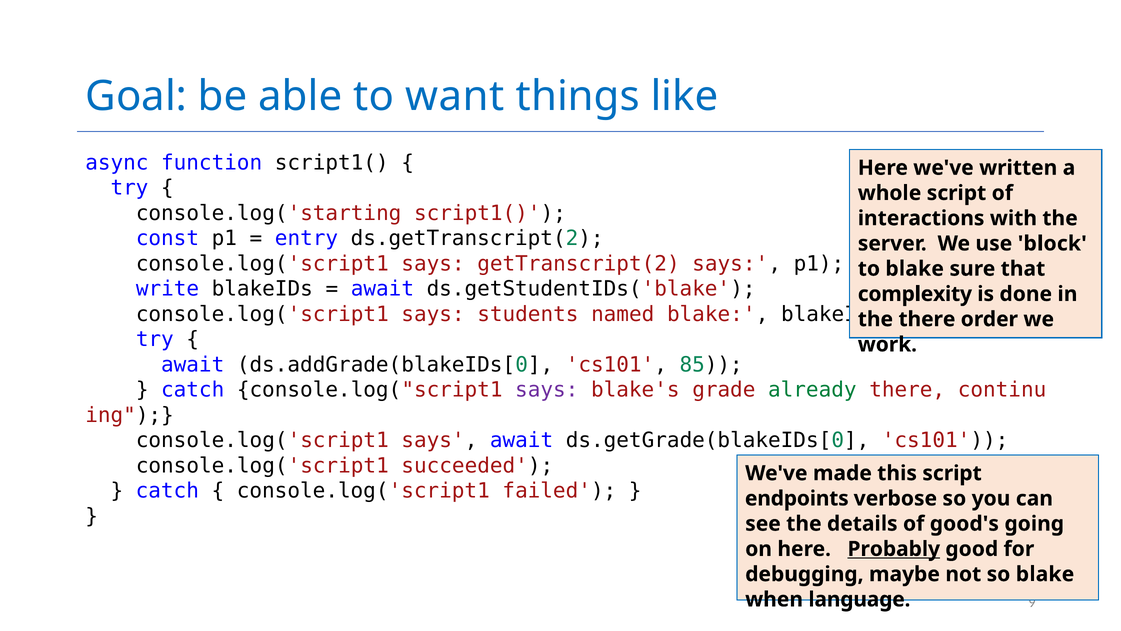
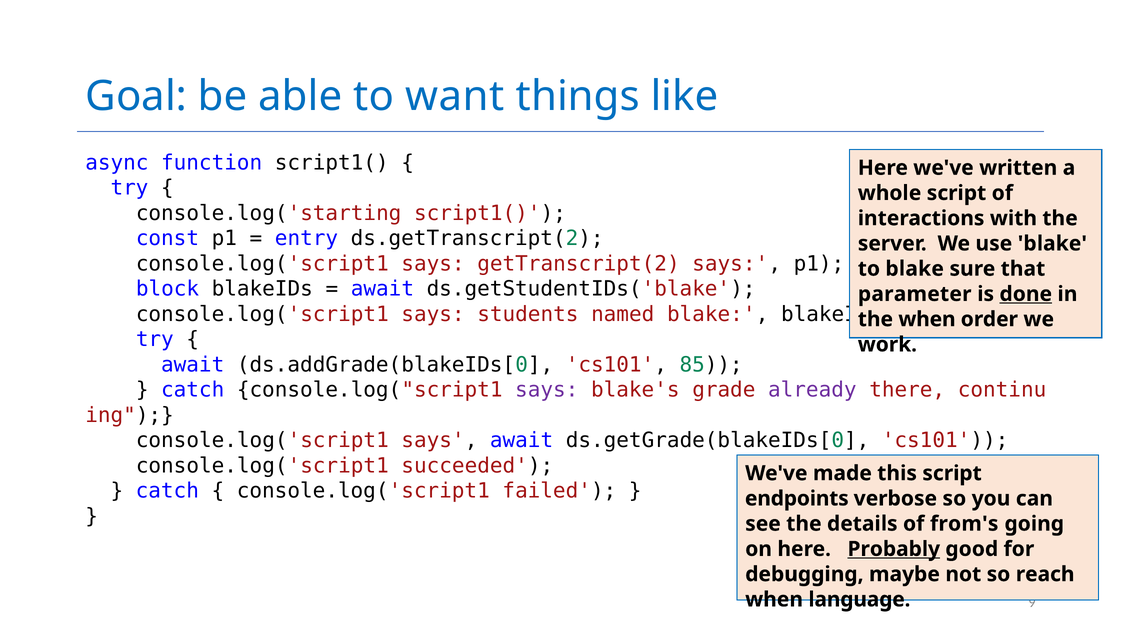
use block: block -> blake (1052, 243)
write: write -> block (167, 289)
complexity: complexity -> parameter (915, 294)
done underline: none -> present (1026, 294)
there: there -> when (927, 319)
already colour: green -> purple (812, 390)
good's: good's -> from's (964, 523)
so blake: blake -> reach (1045, 574)
